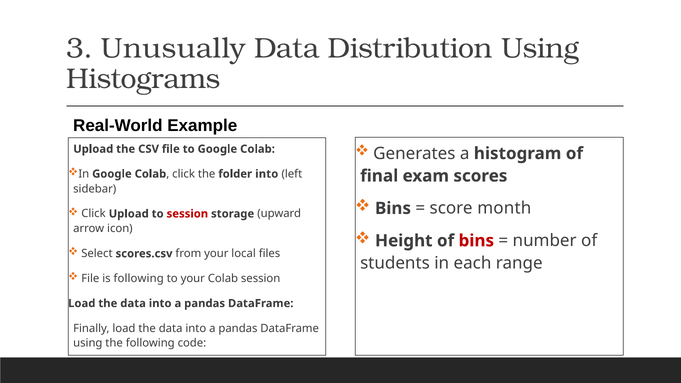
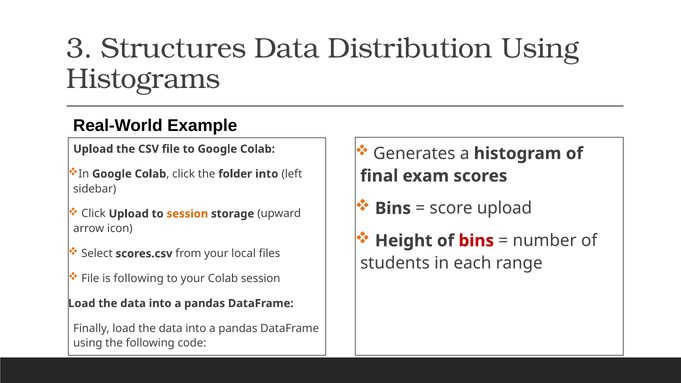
Unusually: Unusually -> Structures (173, 48)
score month: month -> upload (504, 208)
session colour: red -> orange (187, 214)
